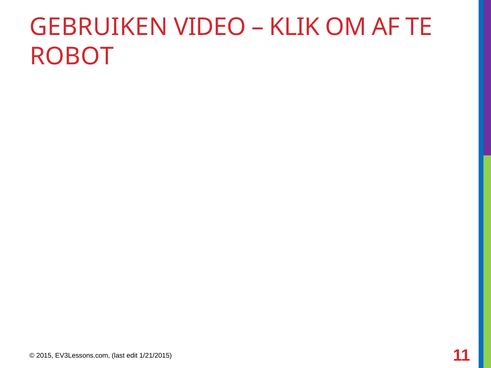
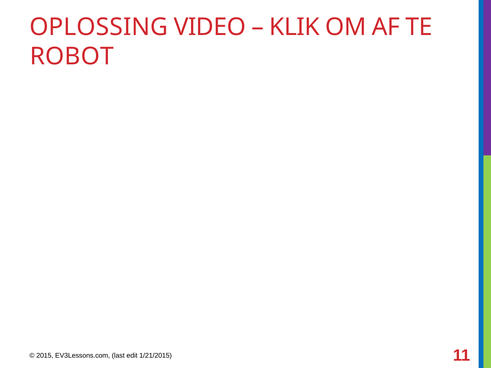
GEBRUIKEN: GEBRUIKEN -> OPLOSSING (99, 27)
